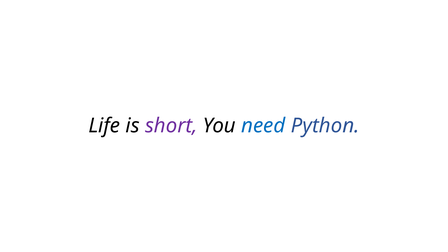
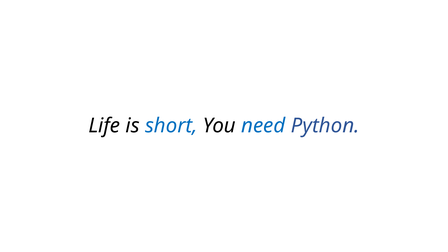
short colour: purple -> blue (171, 126)
